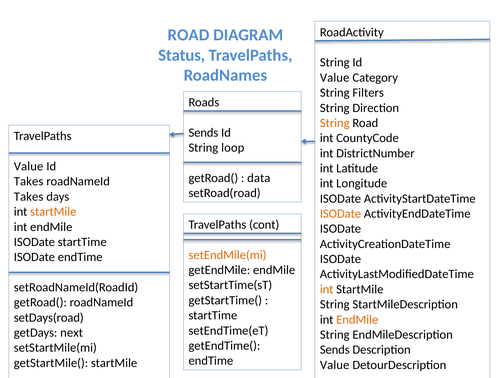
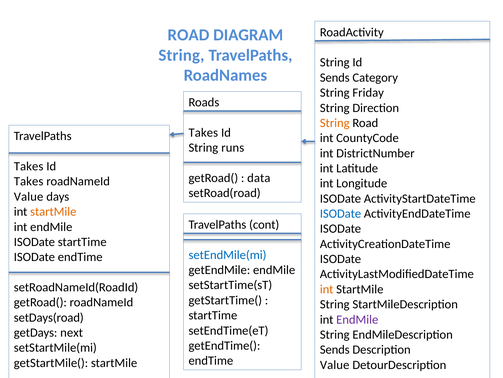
Status: Status -> String (181, 55)
Value: Value -> Sends (335, 77)
Filters: Filters -> Friday (368, 93)
Sends: Sends -> Takes (203, 132)
loop: loop -> runs (233, 148)
Value: Value -> Takes (29, 166)
Takes: Takes -> Value (29, 196)
ISODate colour: orange -> blue (340, 213)
setEndMile(mi colour: orange -> blue (227, 254)
EndMile colour: orange -> purple (357, 319)
